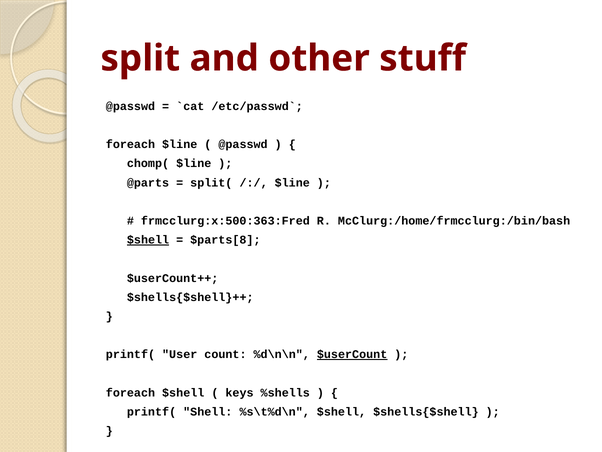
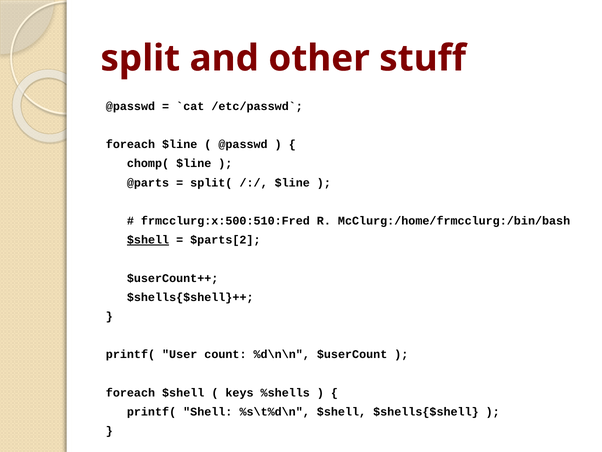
frmcclurg:x:500:363:Fred: frmcclurg:x:500:363:Fred -> frmcclurg:x:500:510:Fred (225, 221)
$parts[8: $parts[8 -> $parts[2 (225, 240)
$userCount underline: present -> none (352, 354)
